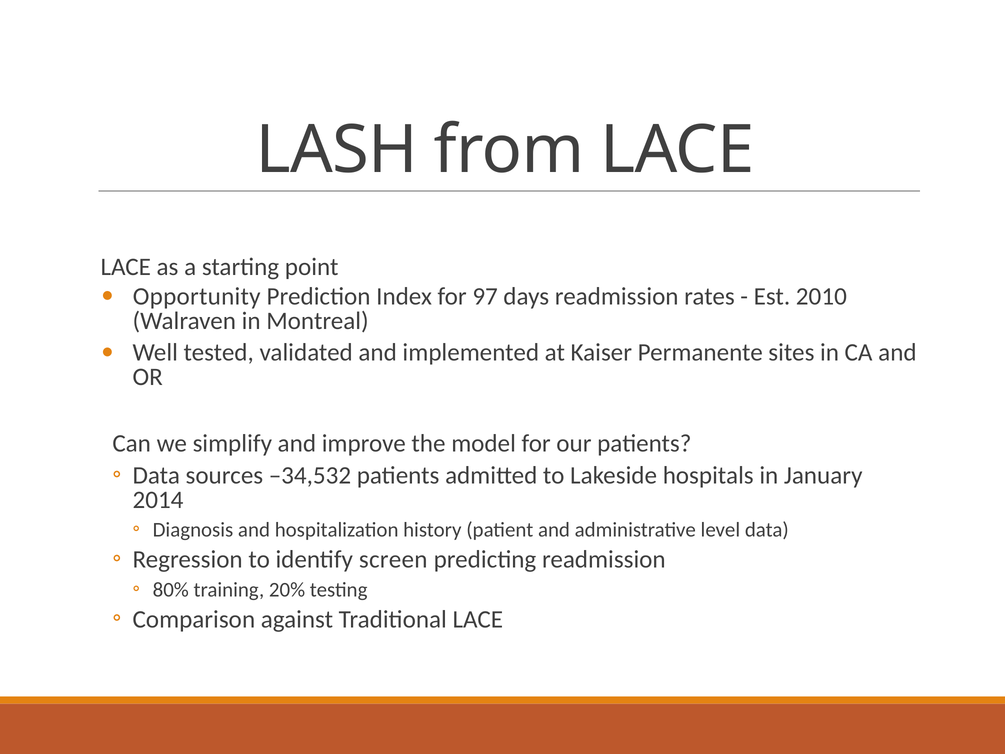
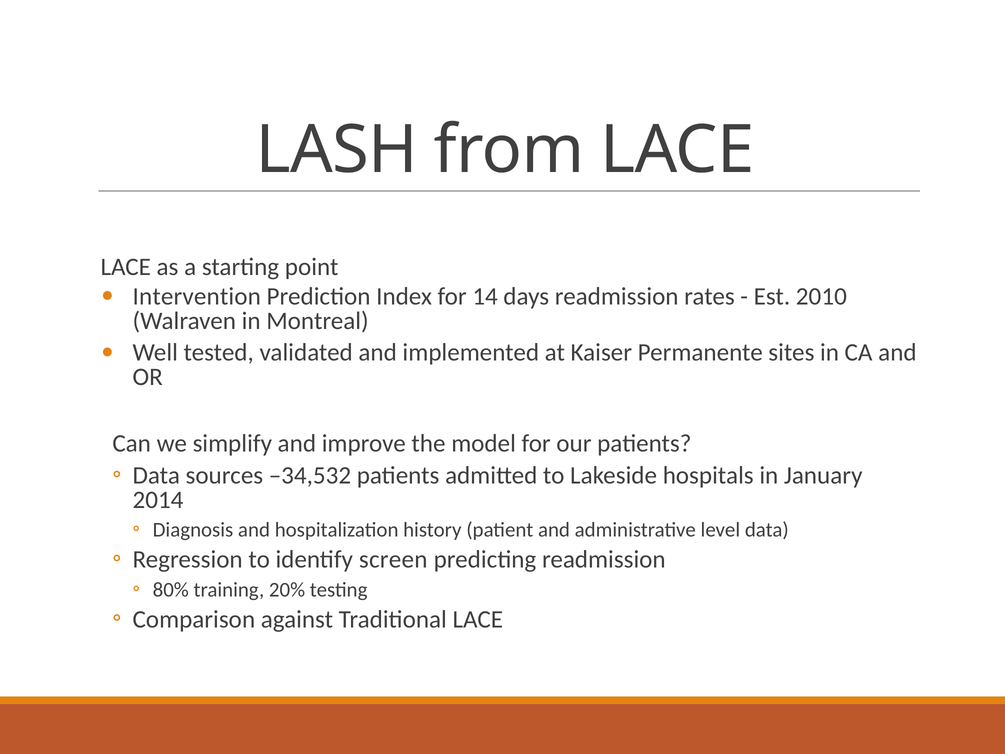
Opportunity: Opportunity -> Intervention (197, 296)
97: 97 -> 14 (485, 296)
